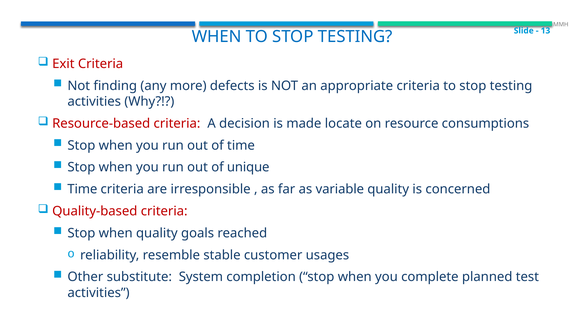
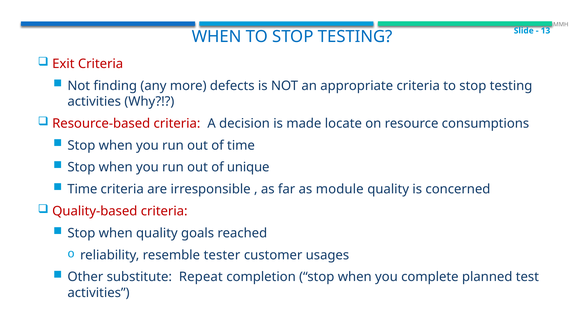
variable: variable -> module (340, 189)
stable: stable -> tester (222, 255)
System: System -> Repeat (201, 277)
